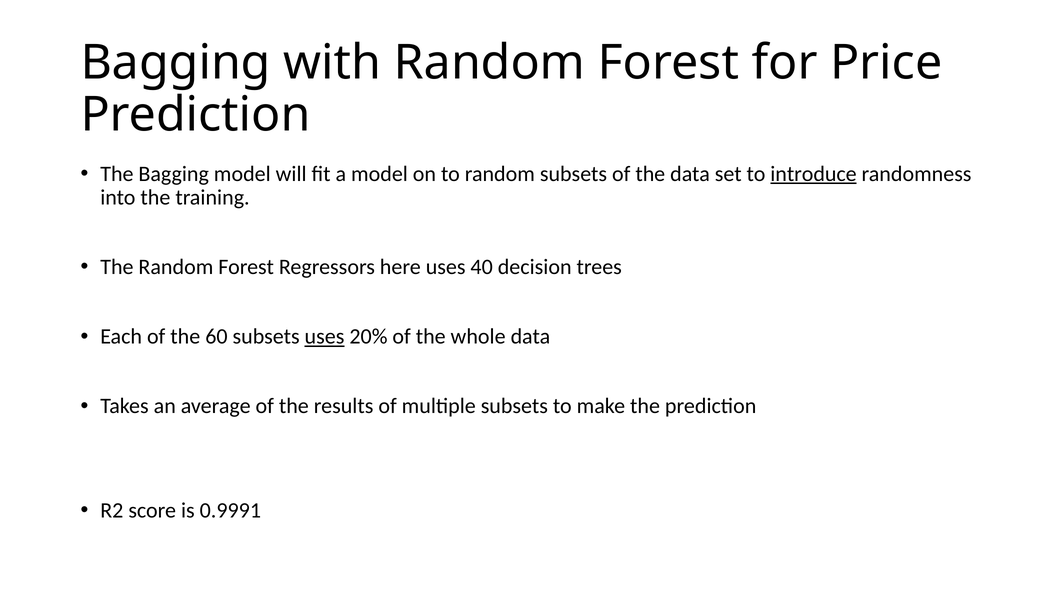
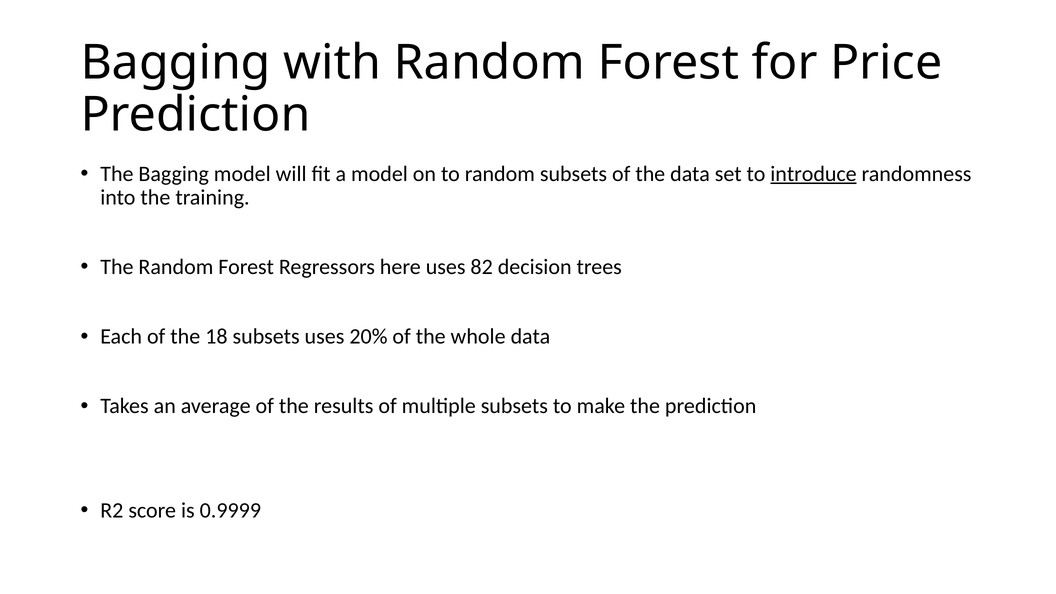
40: 40 -> 82 (482, 267)
60: 60 -> 18 (216, 337)
uses underline: present -> none (325, 337)
0.9991: 0.9991 -> 0.9999 (230, 510)
